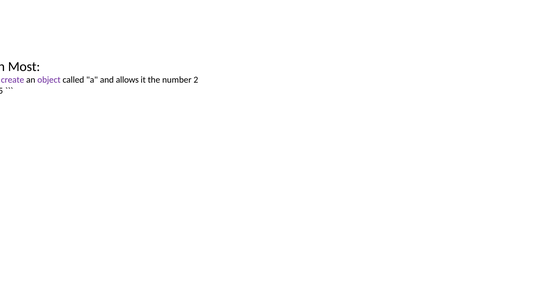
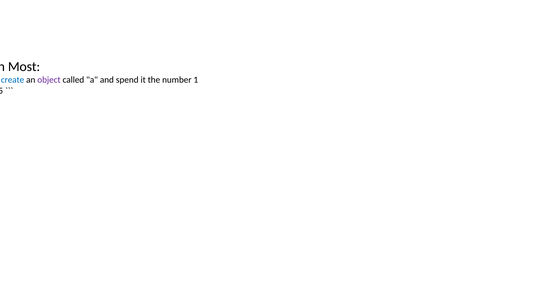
create colour: purple -> blue (13, 80)
allows: allows -> spend (127, 80)
2: 2 -> 1 (196, 80)
